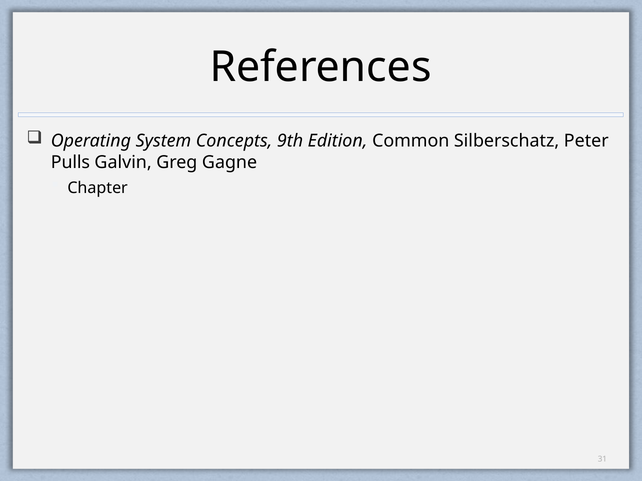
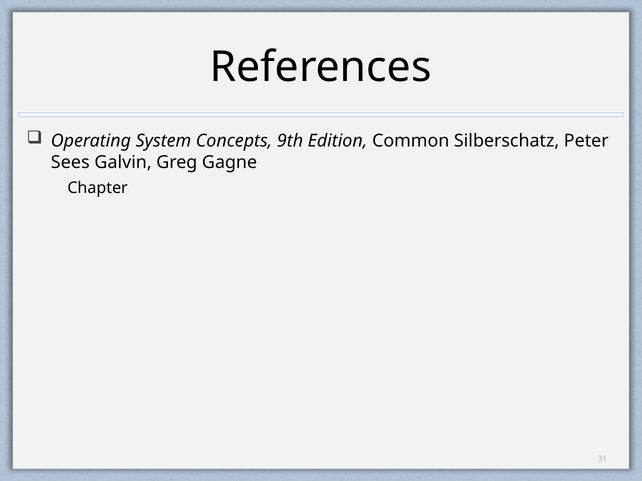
Pulls: Pulls -> Sees (70, 162)
